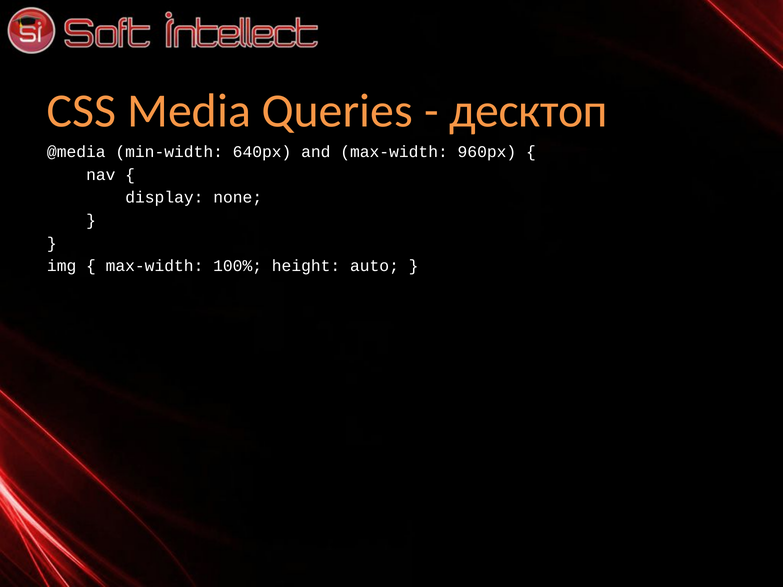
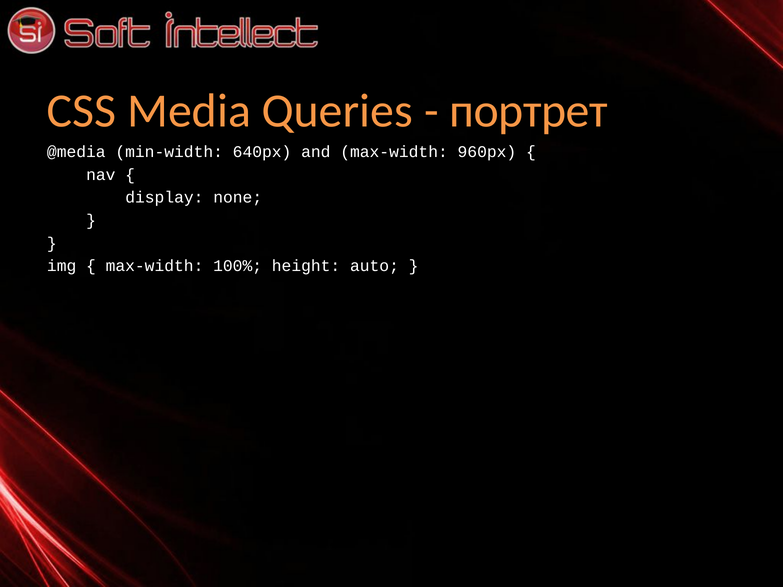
десктоп: десктоп -> портрет (528, 111)
